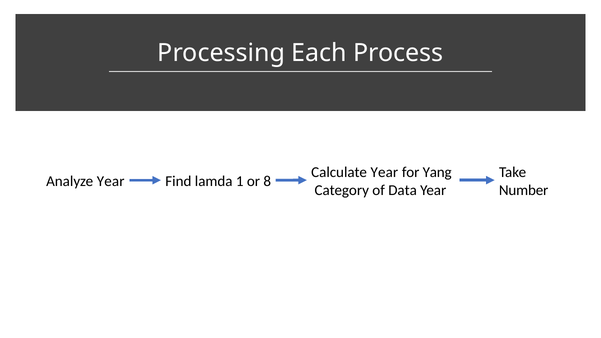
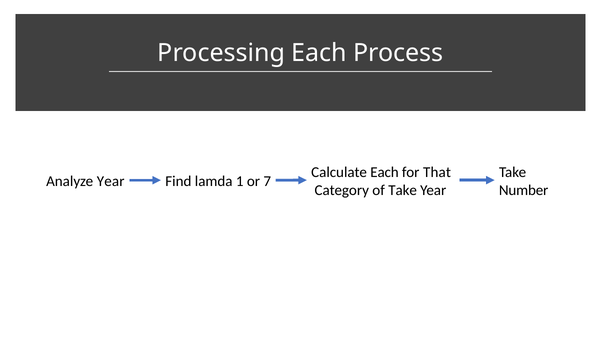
Calculate Year: Year -> Each (385, 172)
Yang: Yang -> That (437, 172)
8: 8 -> 7 (267, 181)
of Data: Data -> Take (403, 190)
